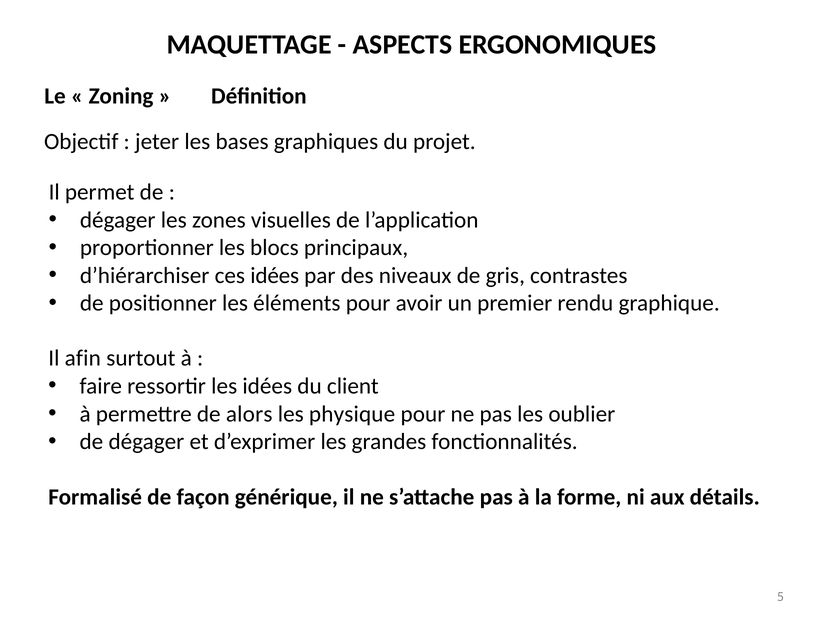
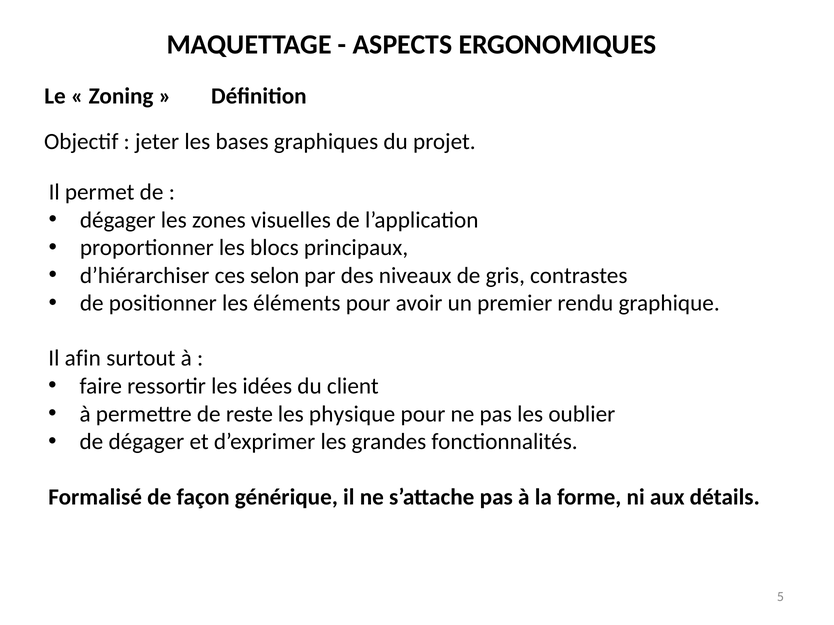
ces idées: idées -> selon (275, 276)
alors: alors -> reste (249, 414)
